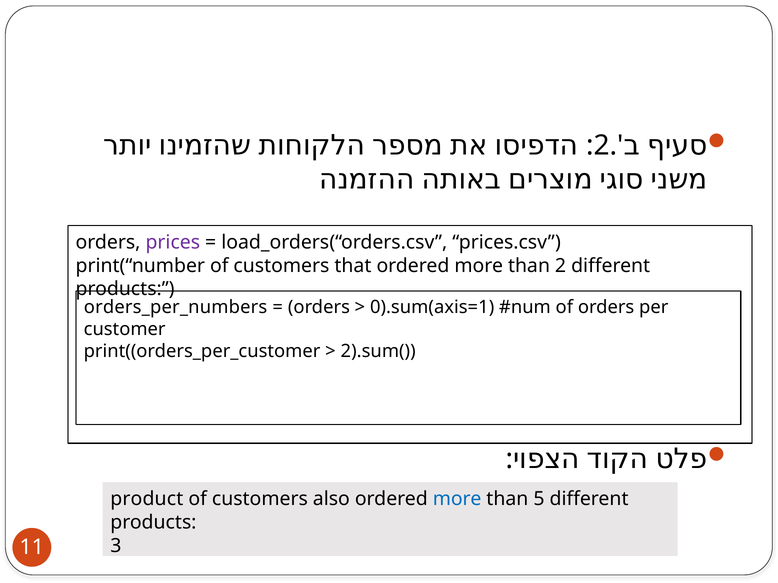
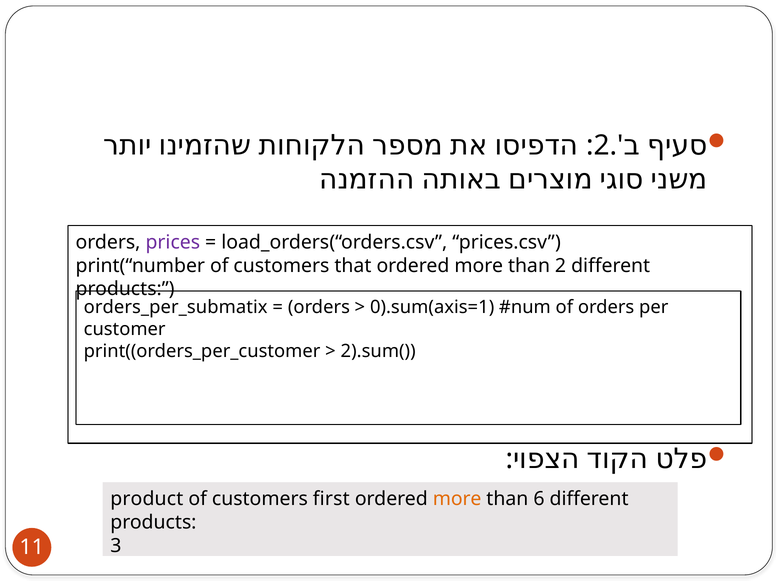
orders_per_numbers: orders_per_numbers -> orders_per_submatix (176, 307)
also: also -> first (331, 499)
more colour: blue -> orange (457, 499)
5: 5 -> 6 (539, 499)
